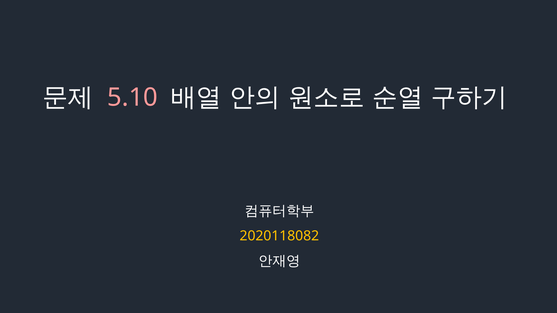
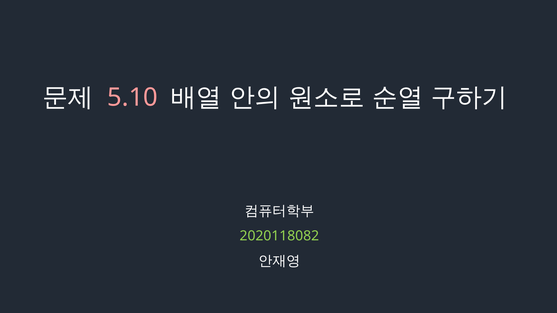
2020118082 colour: yellow -> light green (279, 236)
